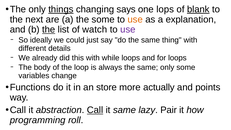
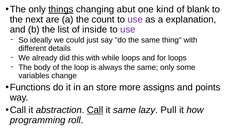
says: says -> abut (126, 9)
lops: lops -> kind (165, 9)
blank underline: present -> none (198, 9)
the some: some -> count (103, 19)
use colour: orange -> purple (135, 19)
the underline: present -> none (49, 30)
watch: watch -> inside (95, 30)
actually: actually -> assigns (159, 87)
Pair: Pair -> Pull (169, 110)
